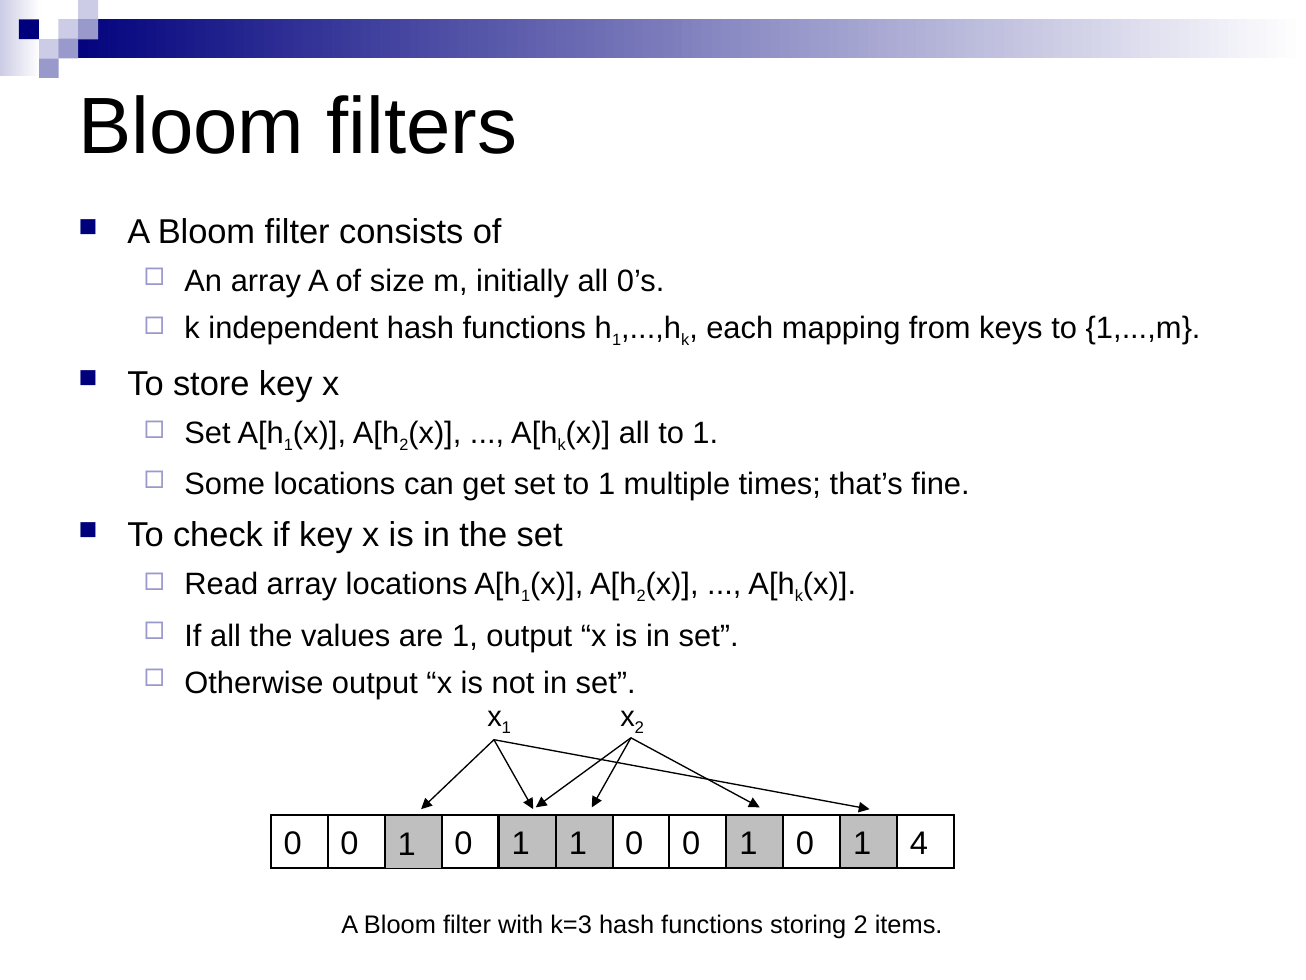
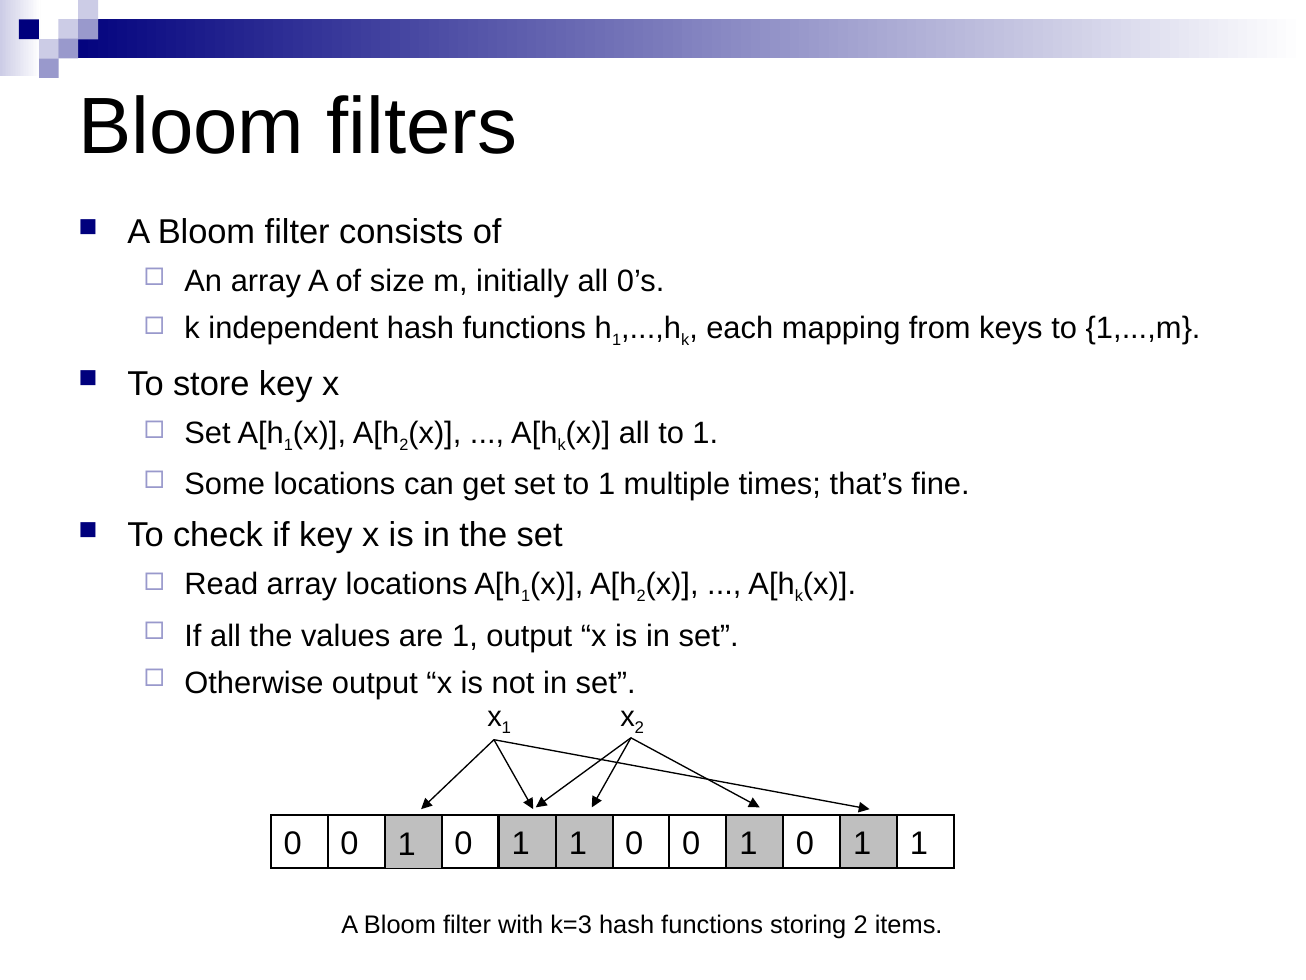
4: 4 -> 1 (919, 844)
